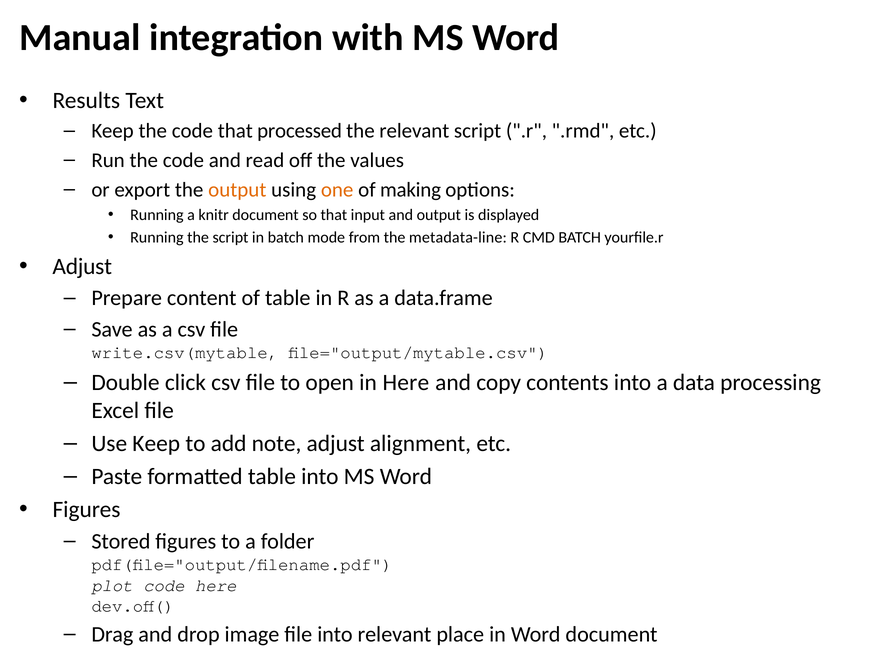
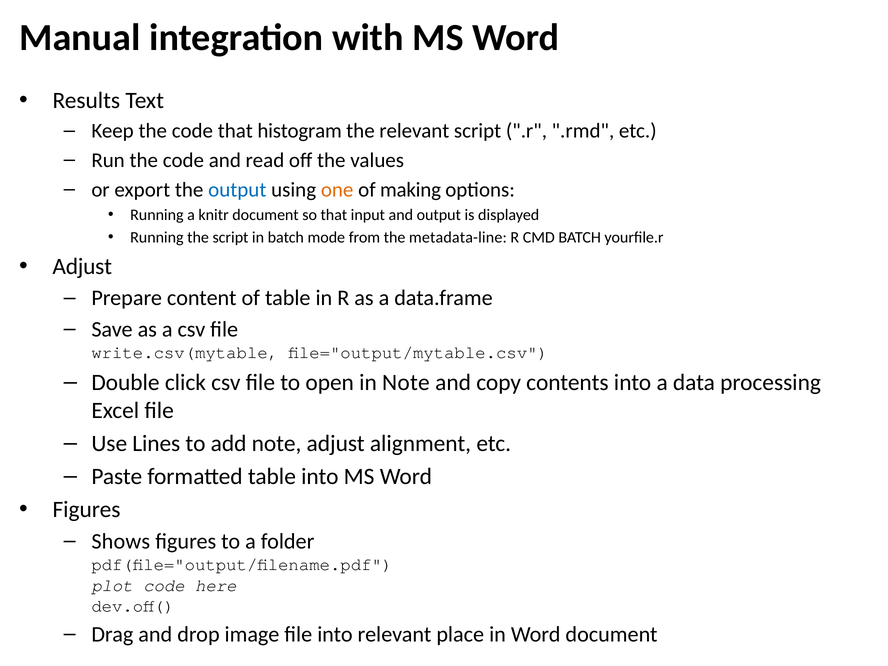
processed: processed -> histogram (300, 131)
output colour: orange -> blue (237, 190)
in Here: Here -> Note (406, 382)
Use Keep: Keep -> Lines (156, 444)
Stored: Stored -> Shows (121, 541)
